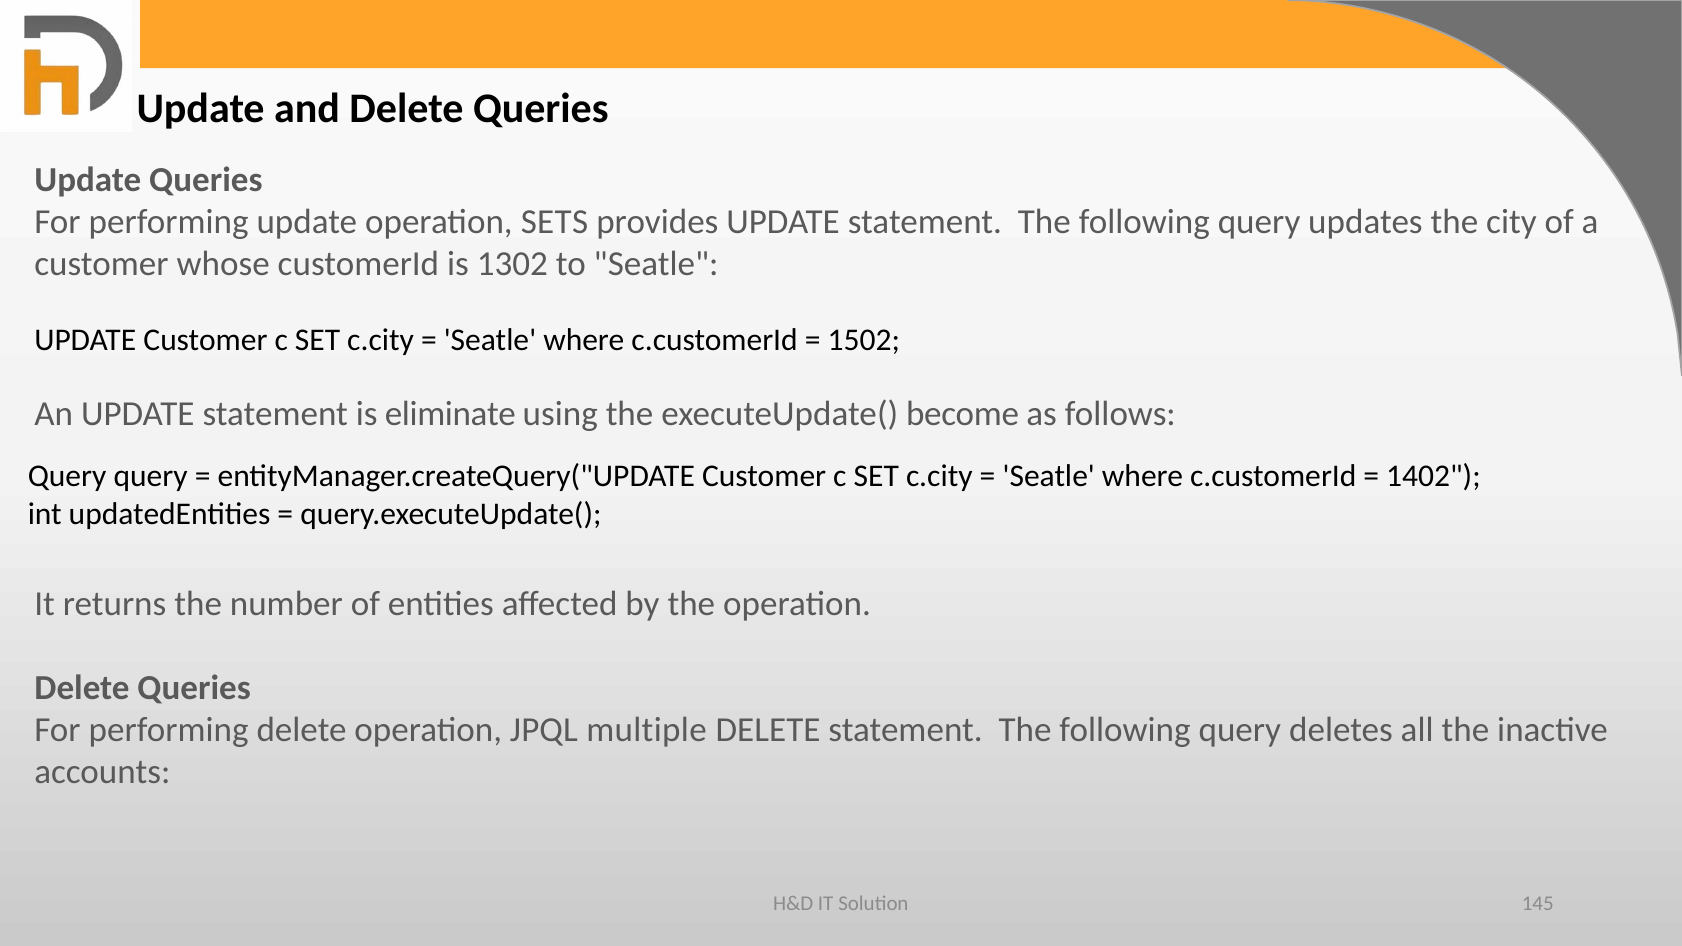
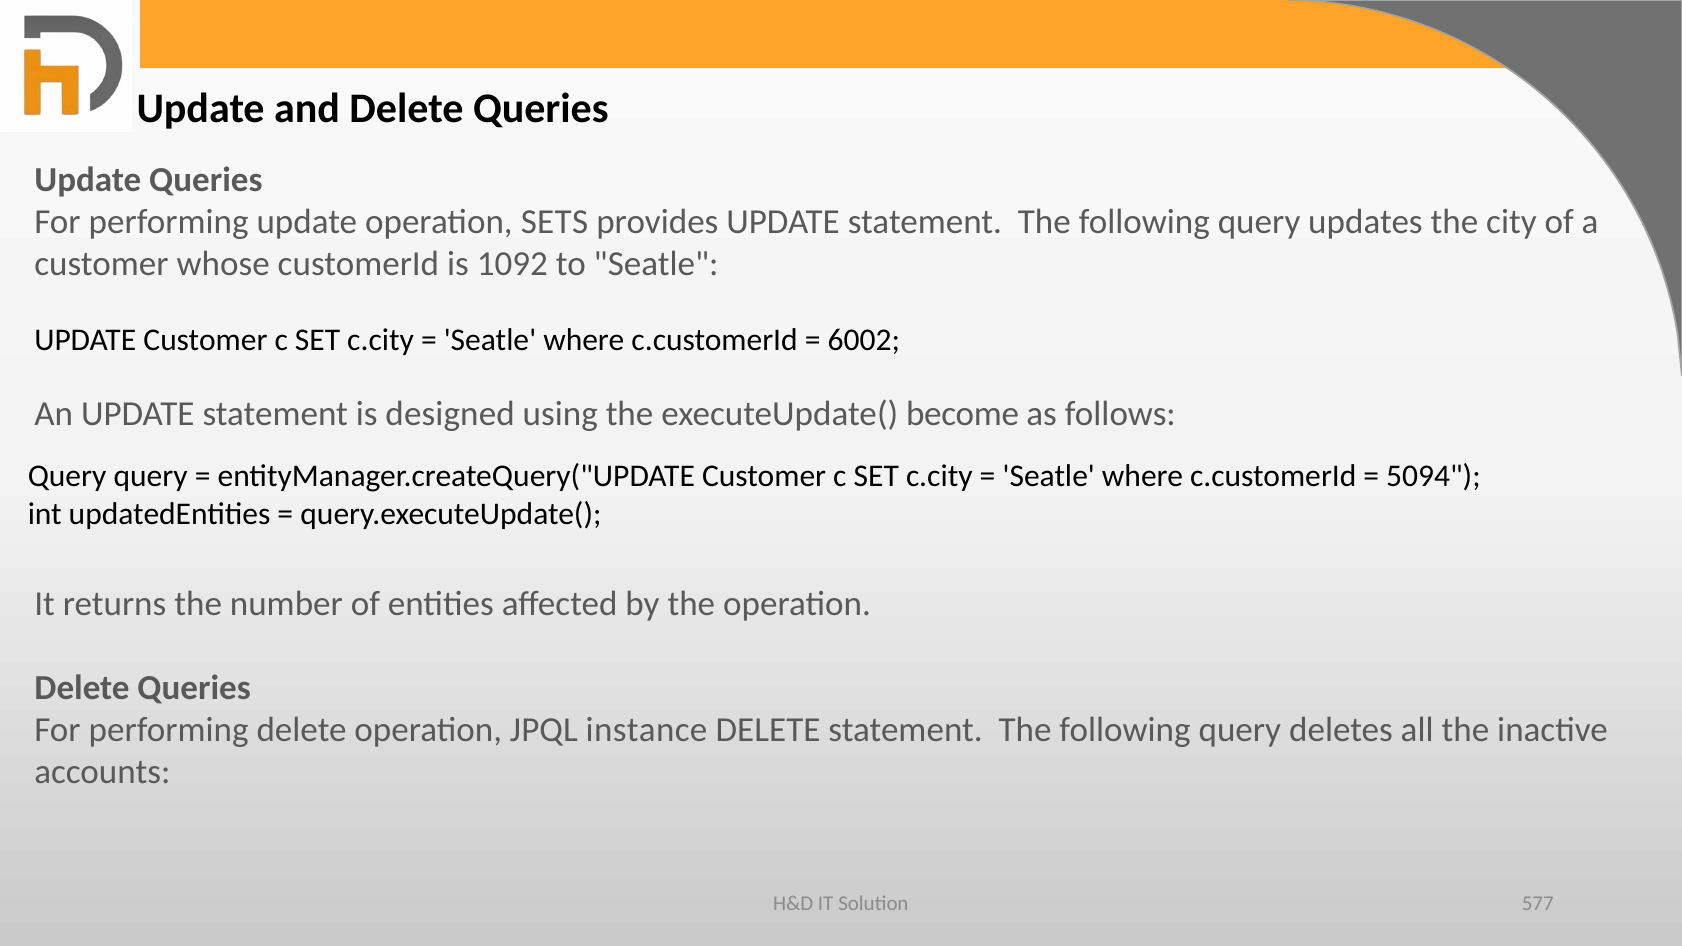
1302: 1302 -> 1092 (512, 264)
1502: 1502 -> 6002 (864, 340)
eliminate: eliminate -> designed (450, 414)
1402: 1402 -> 5094 (1433, 476)
multiple: multiple -> instance (647, 730)
145: 145 -> 577 (1538, 903)
